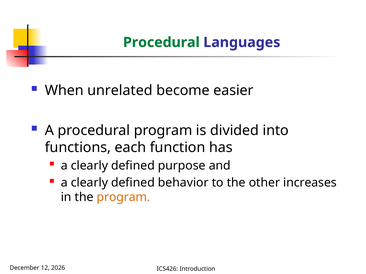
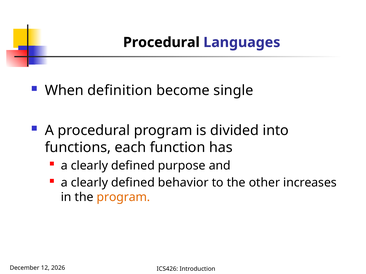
Procedural colour: green -> black (161, 42)
unrelated: unrelated -> definition (120, 91)
easier: easier -> single (233, 91)
